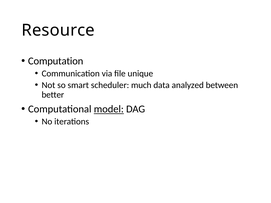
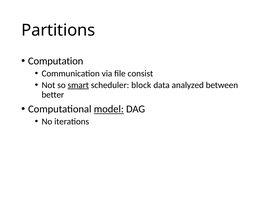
Resource: Resource -> Partitions (58, 30)
unique: unique -> consist (140, 74)
smart underline: none -> present (78, 85)
much: much -> block (141, 85)
